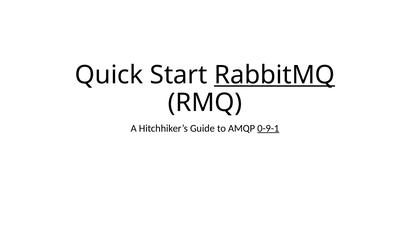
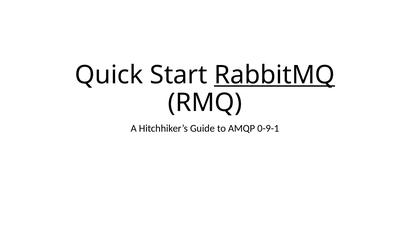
0-9-1 underline: present -> none (268, 128)
